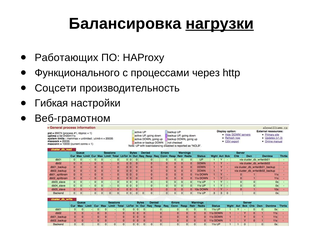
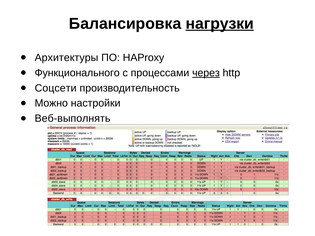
Работающих: Работающих -> Архитектуры (66, 58)
через underline: none -> present (206, 73)
Гибкая: Гибкая -> Можно (51, 103)
Веб-грамотном: Веб-грамотном -> Веб-выполнять (73, 119)
